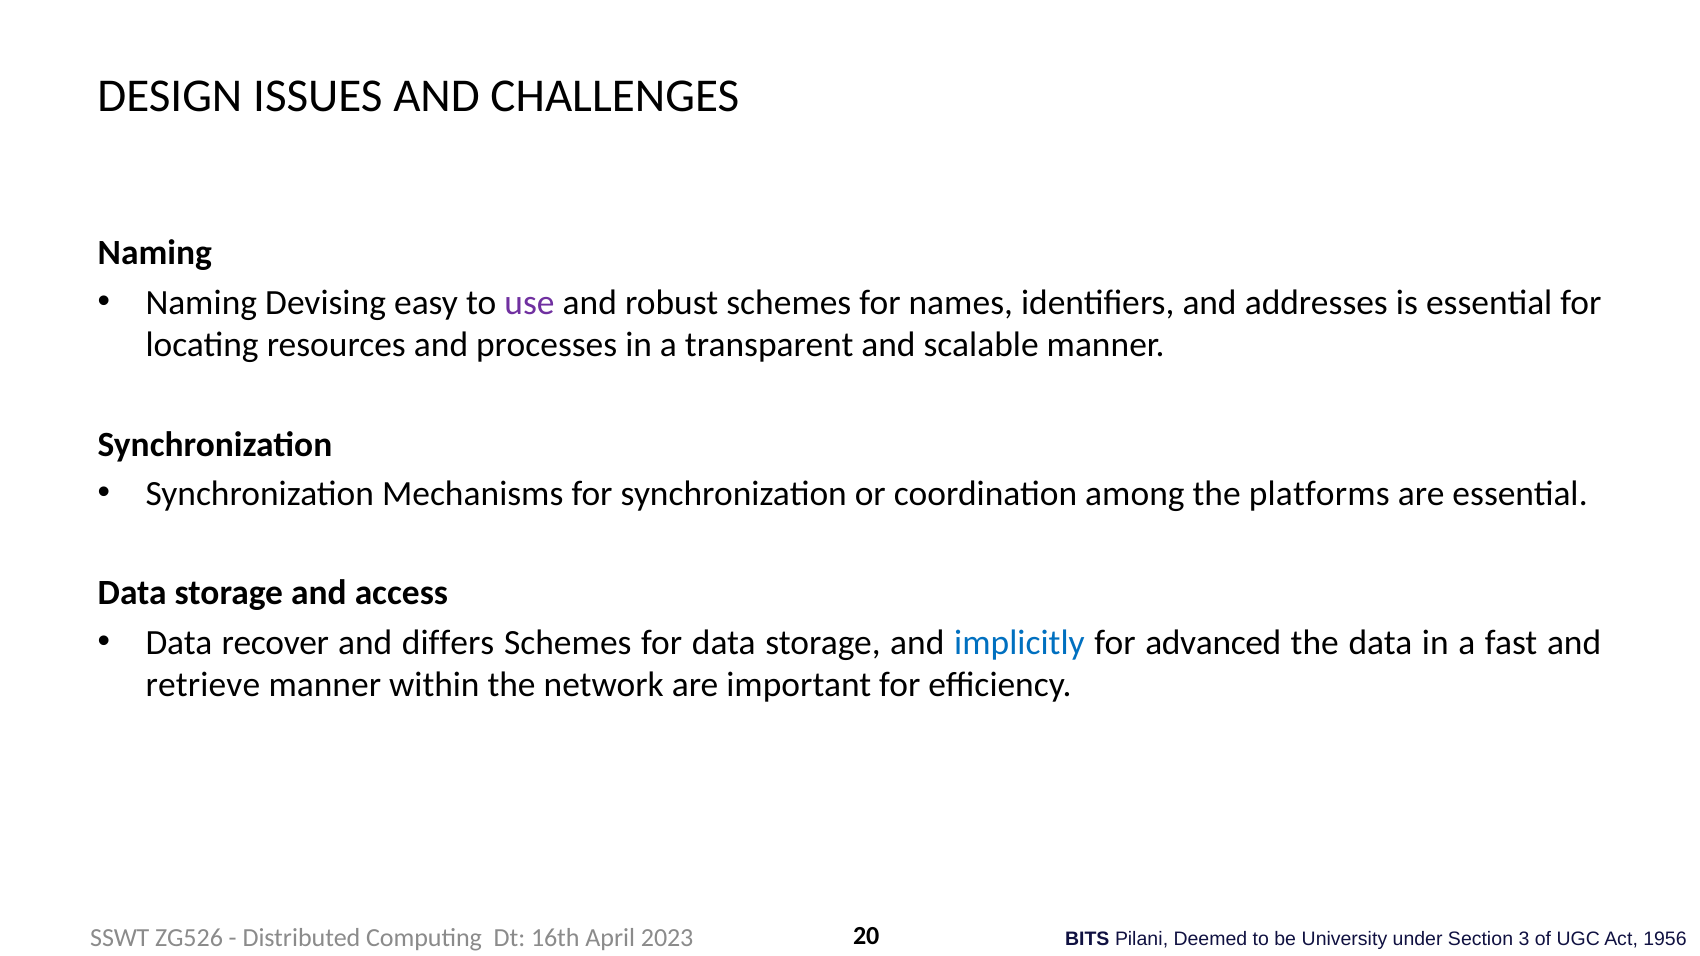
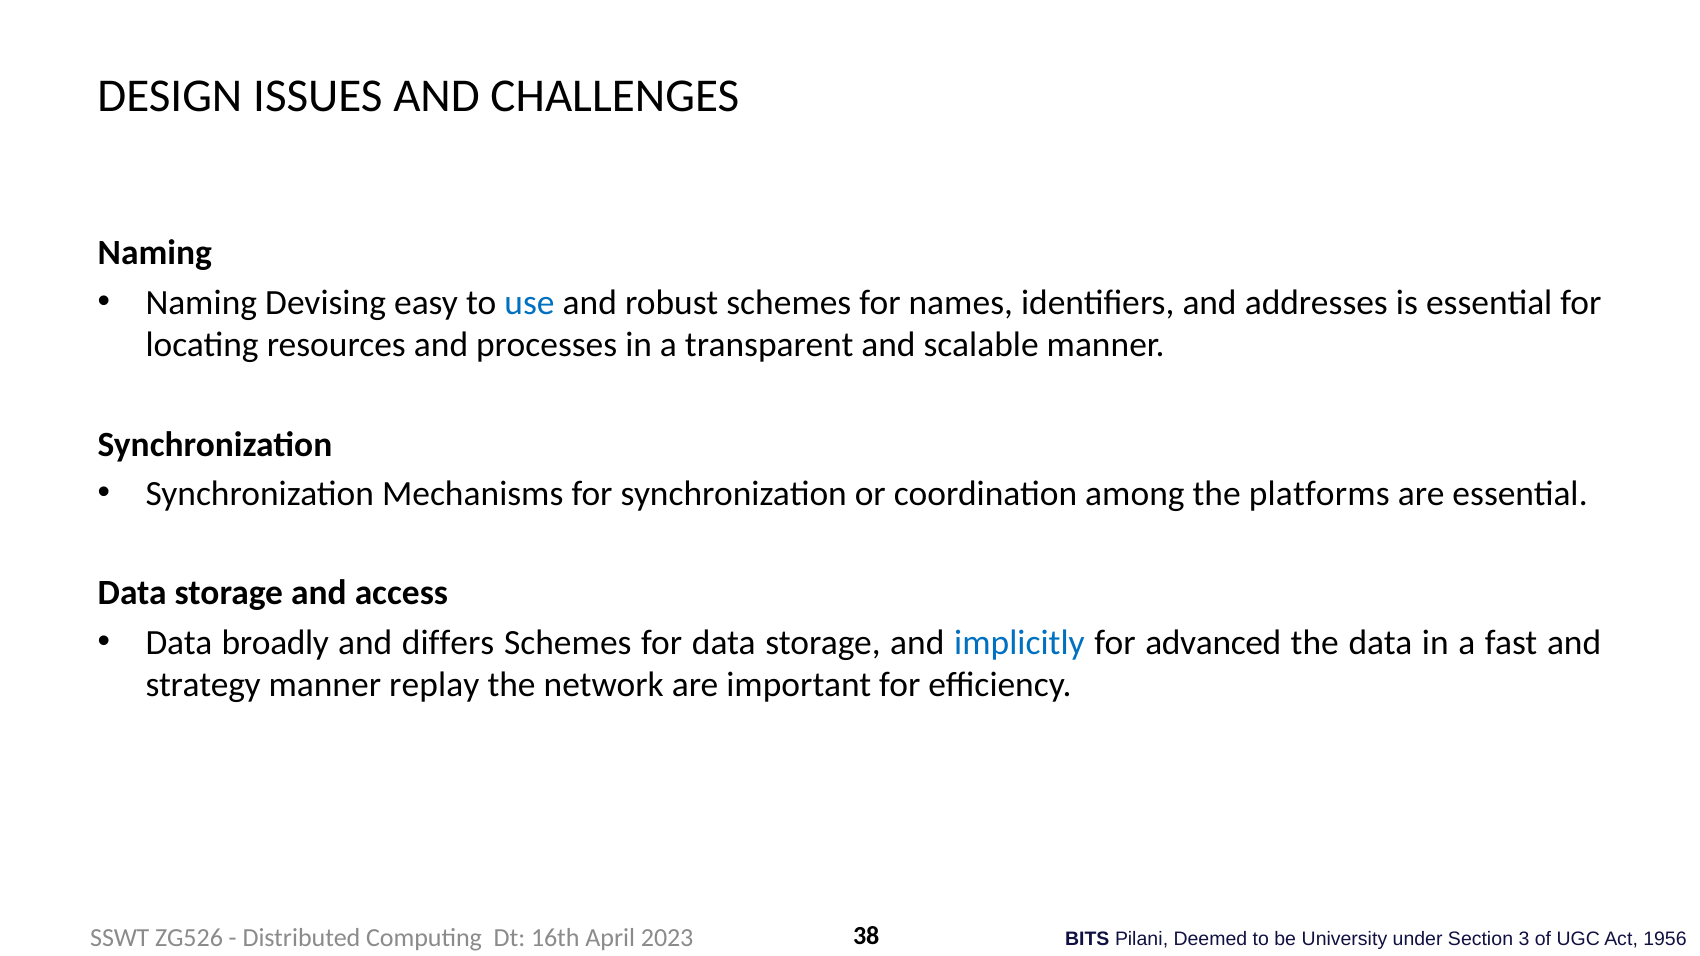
use colour: purple -> blue (529, 303)
recover: recover -> broadly (275, 643)
retrieve: retrieve -> strategy (203, 685)
within: within -> replay (434, 685)
20: 20 -> 38 (866, 936)
